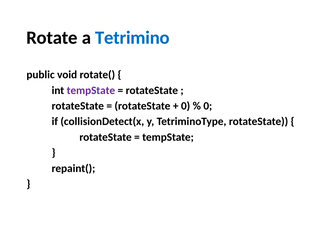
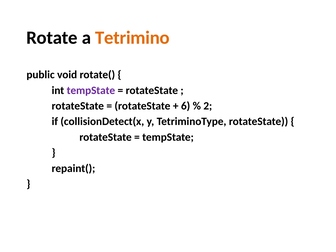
Tetrimino colour: blue -> orange (132, 38)
0: 0 -> 6 (186, 106)
0: 0 -> 2 (208, 106)
